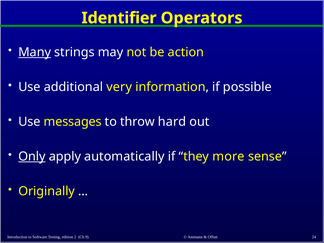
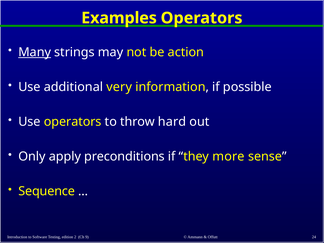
Identifier: Identifier -> Examples (119, 18)
Use messages: messages -> operators (73, 122)
Only underline: present -> none (32, 156)
automatically: automatically -> preconditions (125, 156)
Originally: Originally -> Sequence (47, 191)
